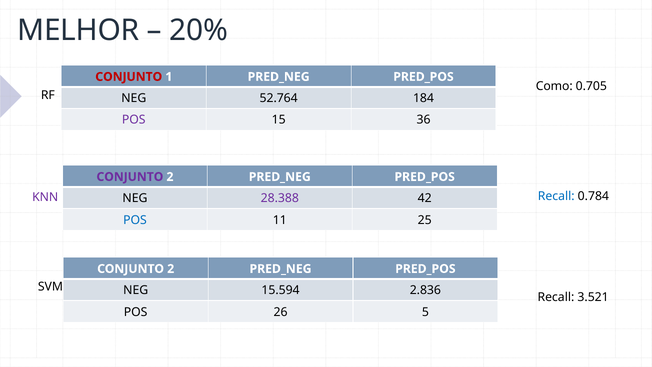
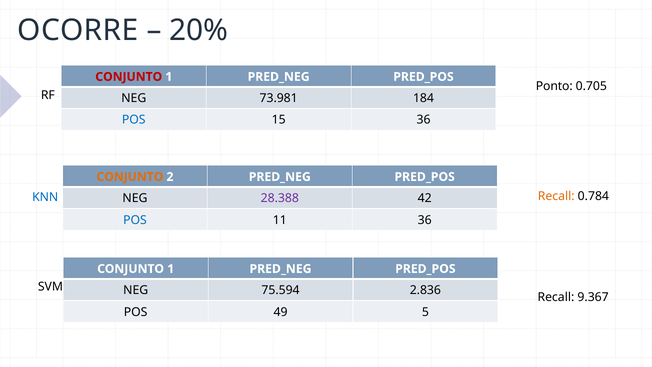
MELHOR: MELHOR -> OCORRE (78, 30)
Como: Como -> Ponto (554, 86)
52.764: 52.764 -> 73.981 (279, 98)
POS colour: purple -> blue (134, 120)
CONJUNTO colour: purple -> orange (130, 177)
Recall colour: blue -> orange (556, 196)
KNN colour: purple -> blue (45, 197)
11 25: 25 -> 36 (425, 220)
2: 2 -> 1 (171, 269)
15.594: 15.594 -> 75.594 (281, 290)
3.521: 3.521 -> 9.367 (593, 297)
26: 26 -> 49 (281, 312)
